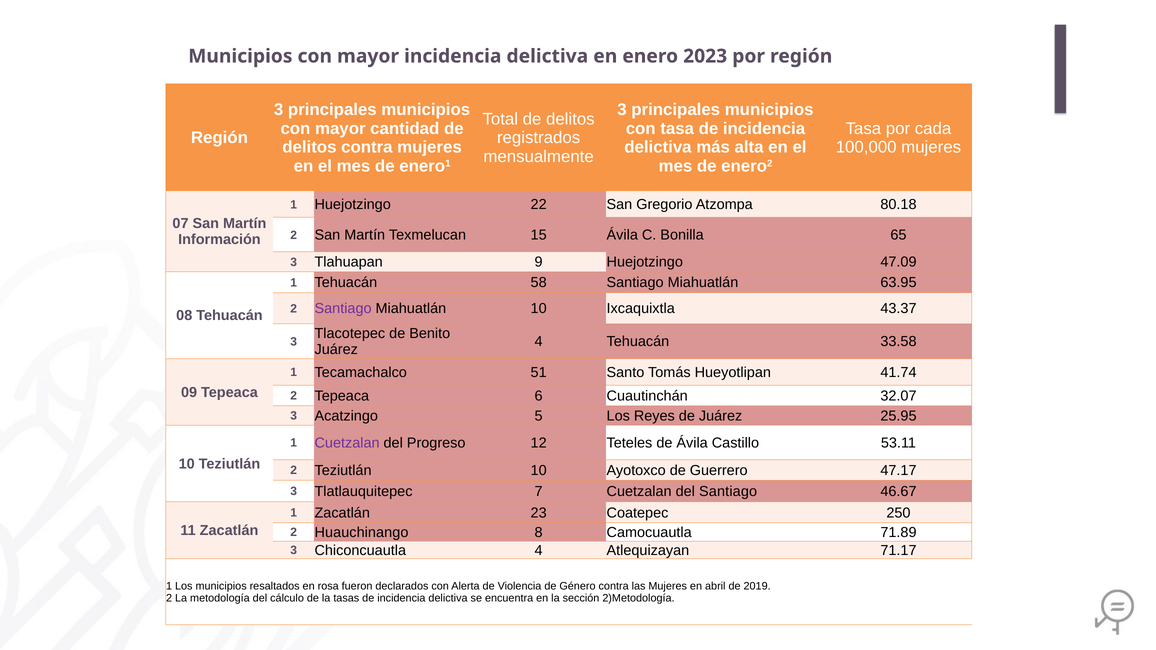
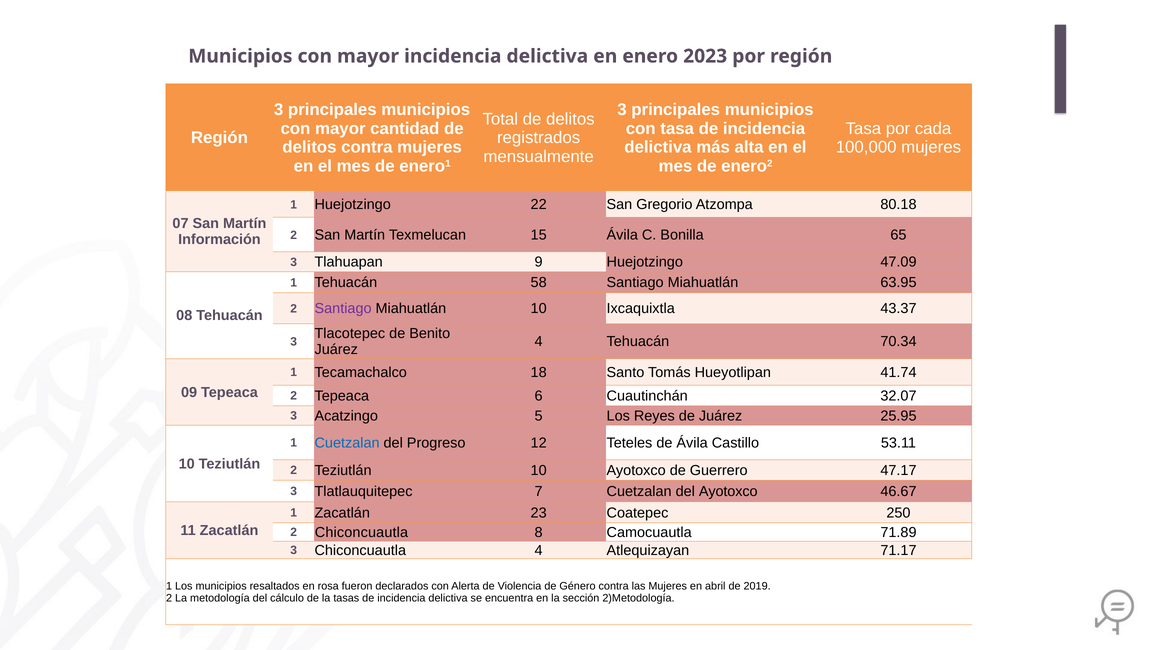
33.58: 33.58 -> 70.34 (898, 342)
51: 51 -> 18 (539, 373)
Cuetzalan colour: purple -> blue (347, 443)
del Santiago: Santiago -> Ayotoxco (728, 492)
2 Huauchinango: Huauchinango -> Chiconcuautla (361, 533)
